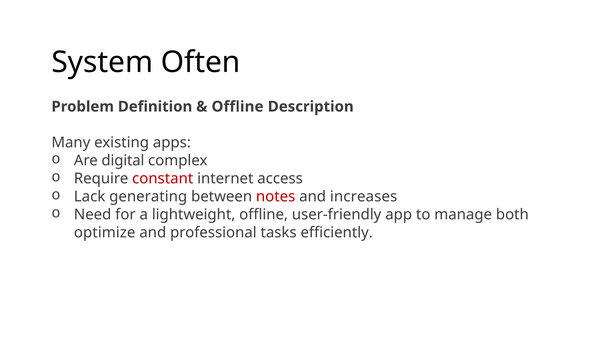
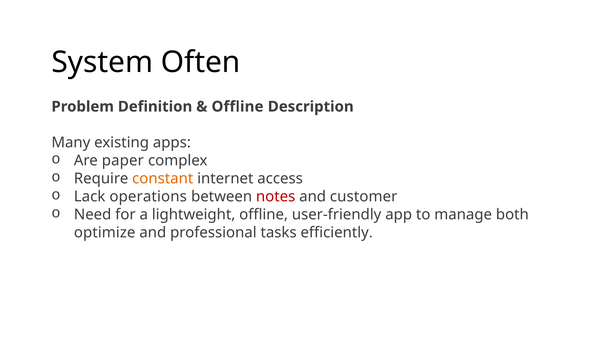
digital: digital -> paper (123, 160)
constant colour: red -> orange (163, 178)
generating: generating -> operations (148, 196)
increases: increases -> customer (364, 196)
